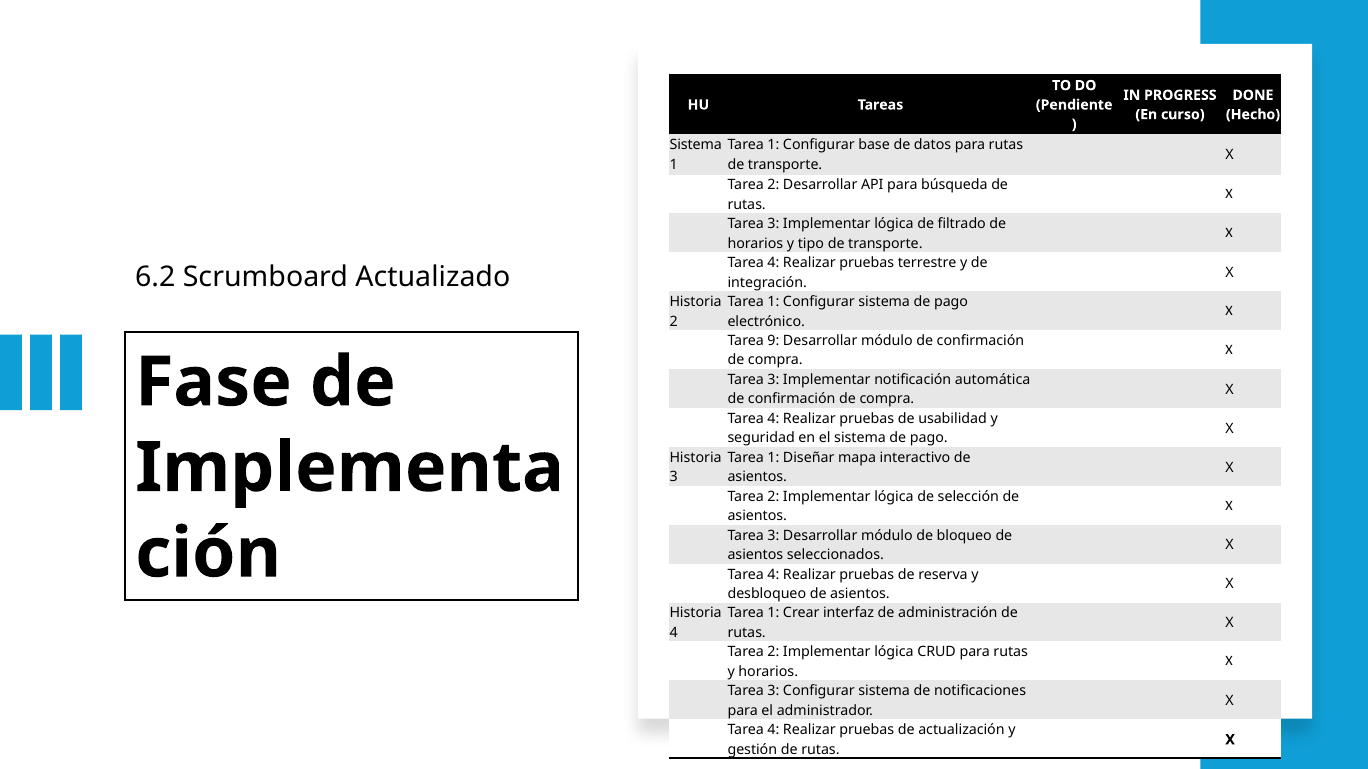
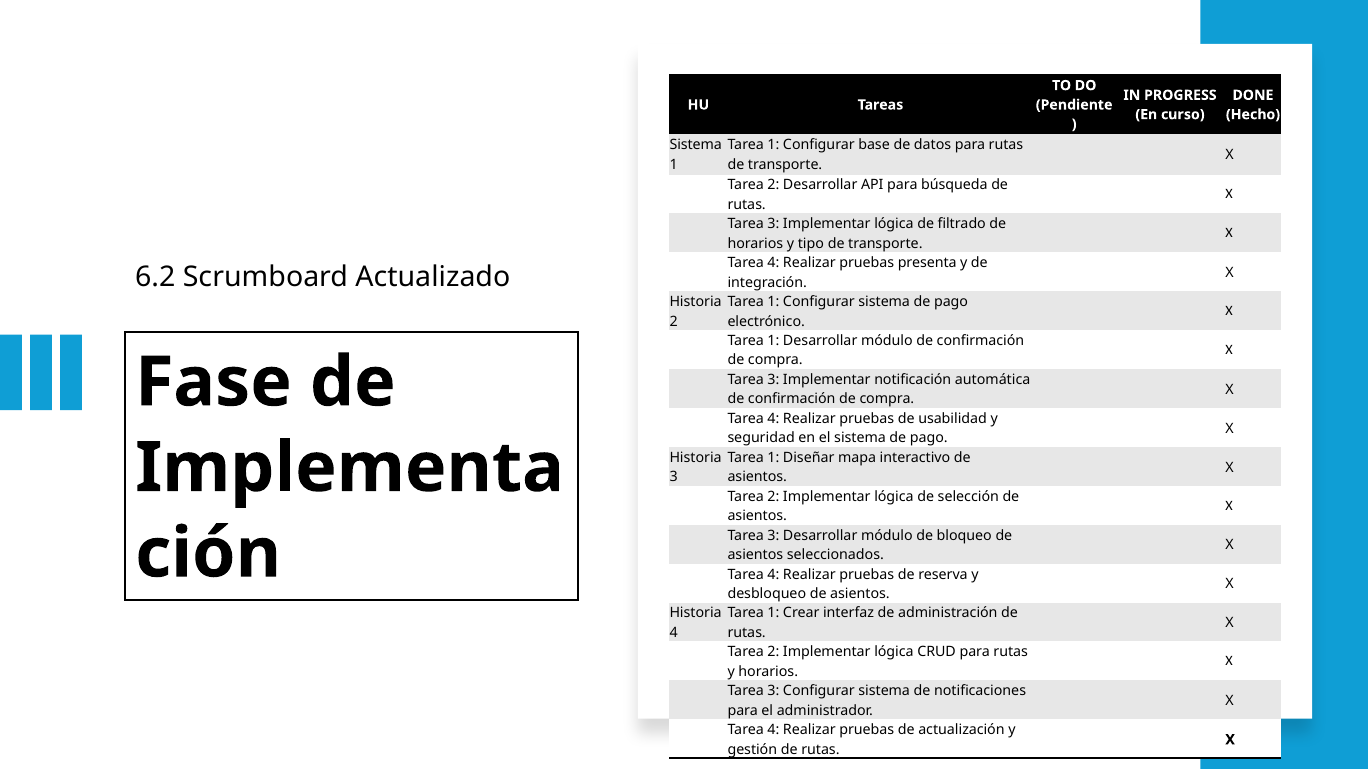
terrestre: terrestre -> presenta (927, 263)
9: 9 -> 1 (773, 341)
